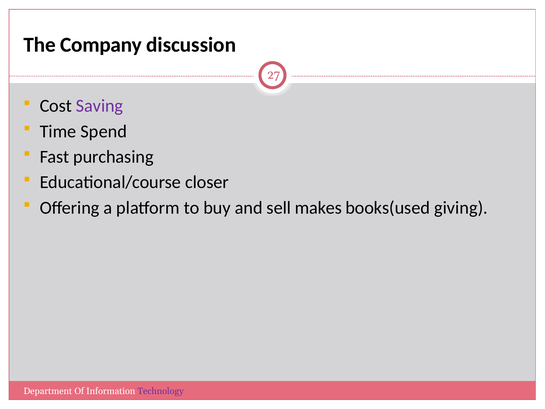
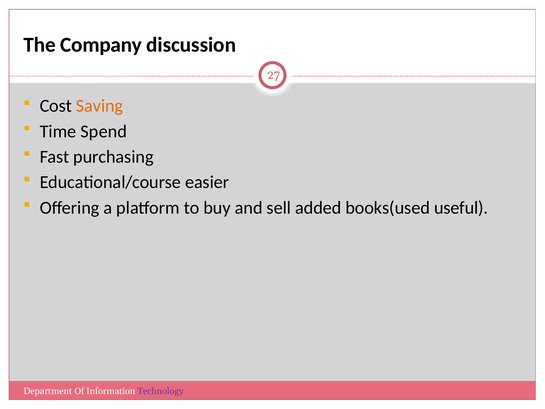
Saving colour: purple -> orange (100, 106)
closer: closer -> easier (207, 182)
makes: makes -> added (318, 208)
giving: giving -> useful (461, 208)
